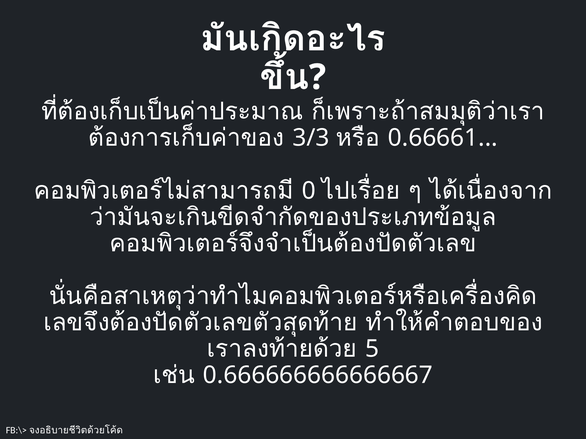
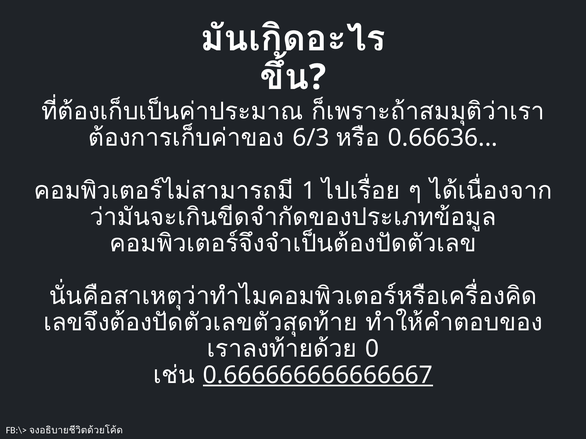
3/3: 3/3 -> 6/3 (311, 138)
0.66661: 0.66661 -> 0.66636 (443, 138)
0: 0 -> 1 (309, 191)
5: 5 -> 0 (372, 349)
0.666666666666667 underline: none -> present (318, 375)
